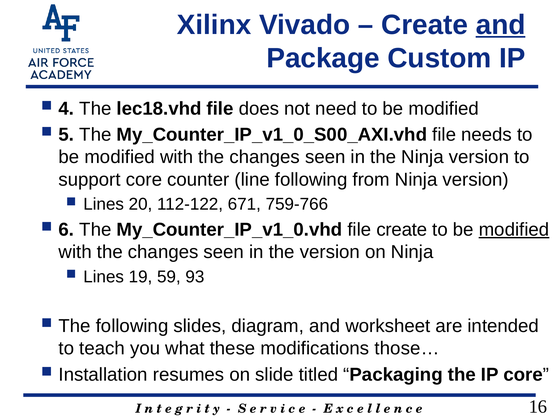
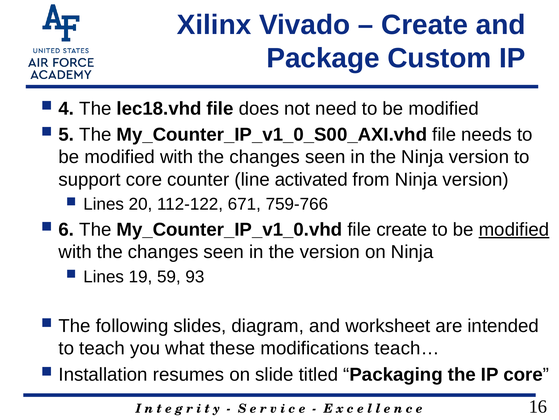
and underline: present -> none (501, 25)
line following: following -> activated (311, 179)
those…: those… -> teach… (407, 348)
